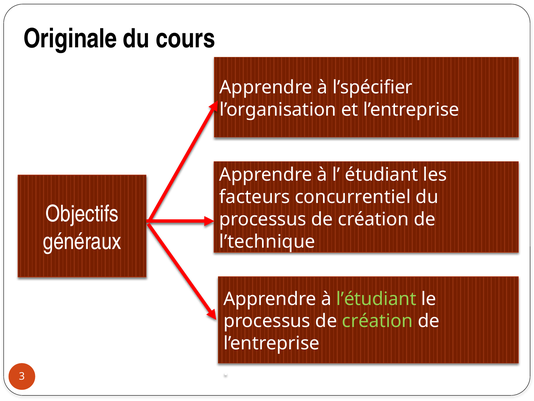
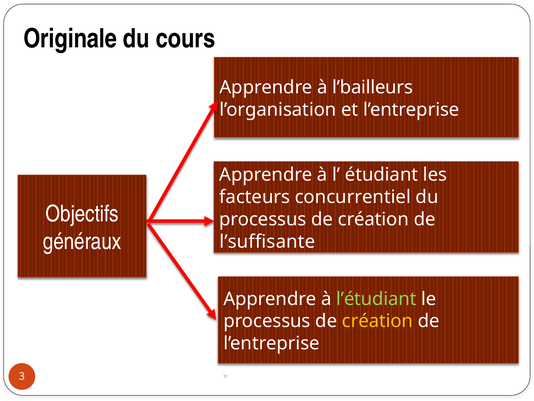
l’spécifier: l’spécifier -> l’bailleurs (373, 87)
l’technique: l’technique -> l’suffisante (267, 241)
création colour: light green -> yellow (378, 321)
